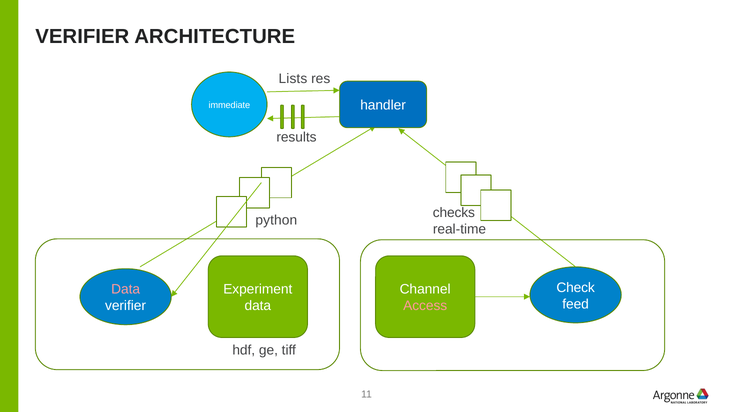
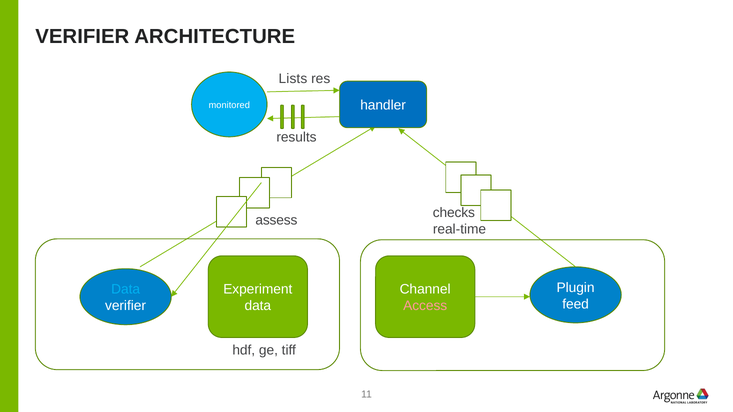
immediate: immediate -> monitored (229, 105)
python: python -> assess (276, 220)
Check: Check -> Plugin (576, 288)
Data colour: pink -> light blue (126, 290)
